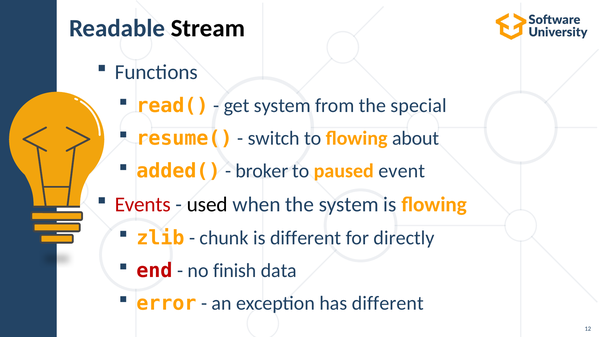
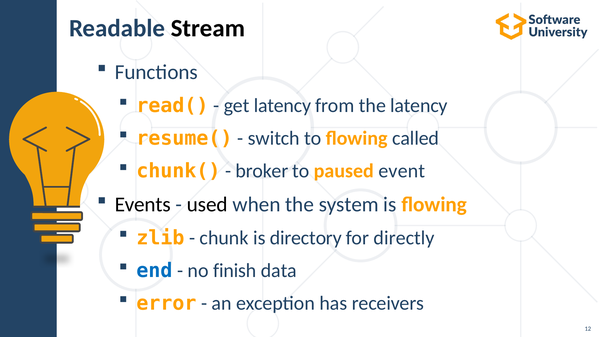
get system: system -> latency (282, 106)
the special: special -> latency (419, 106)
about: about -> called (416, 138)
added(: added( -> chunk( (179, 171)
Events colour: red -> black (143, 204)
is different: different -> directory (306, 238)
end colour: red -> blue (154, 270)
has different: different -> receivers (388, 303)
